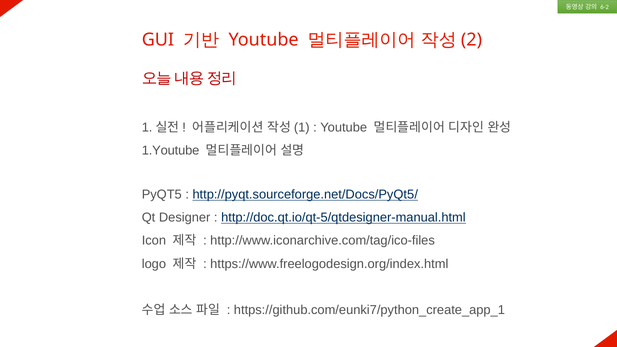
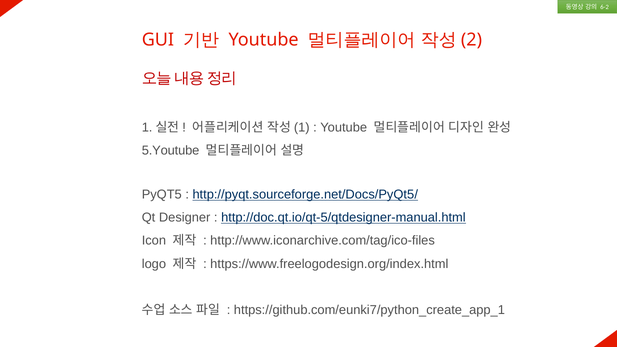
1.Youtube: 1.Youtube -> 5.Youtube (171, 151)
